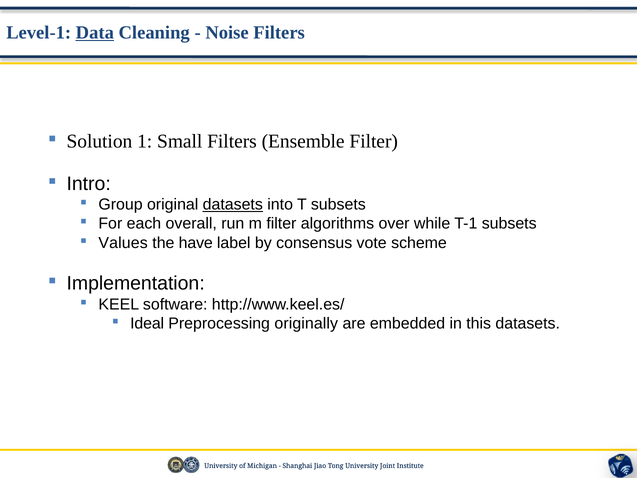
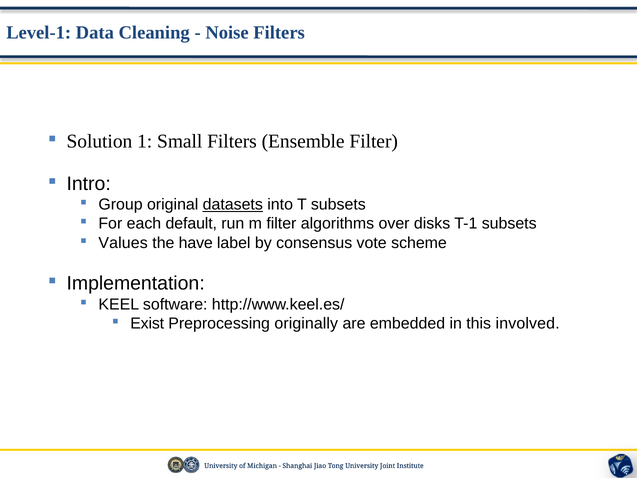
Data underline: present -> none (95, 32)
overall: overall -> default (191, 224)
while: while -> disks (432, 224)
Ideal: Ideal -> Exist (147, 323)
this datasets: datasets -> involved (528, 323)
